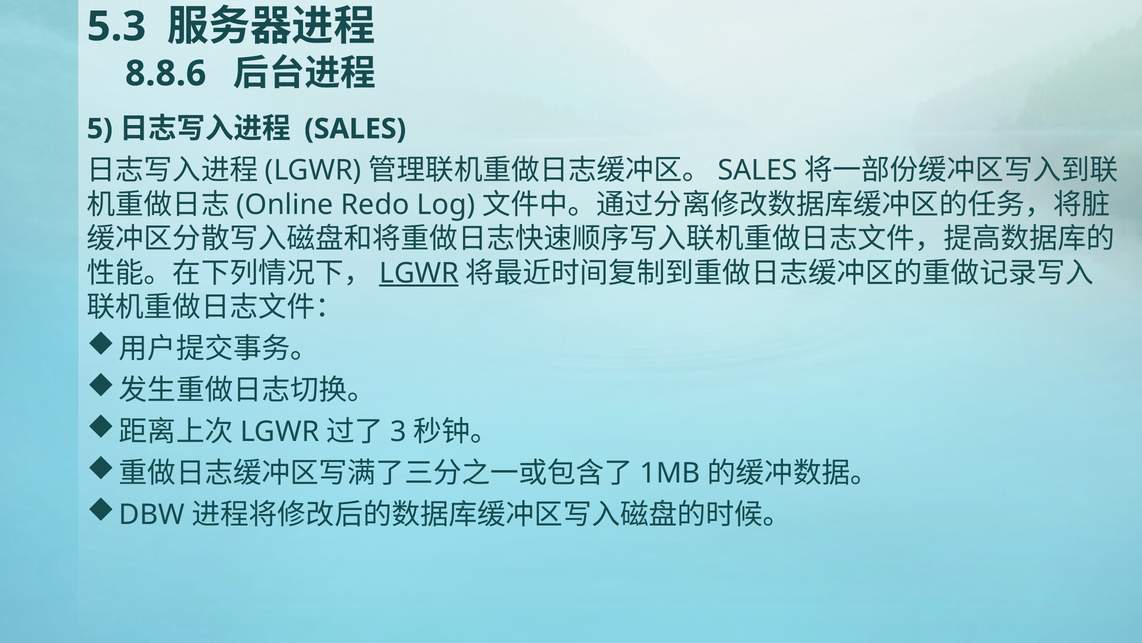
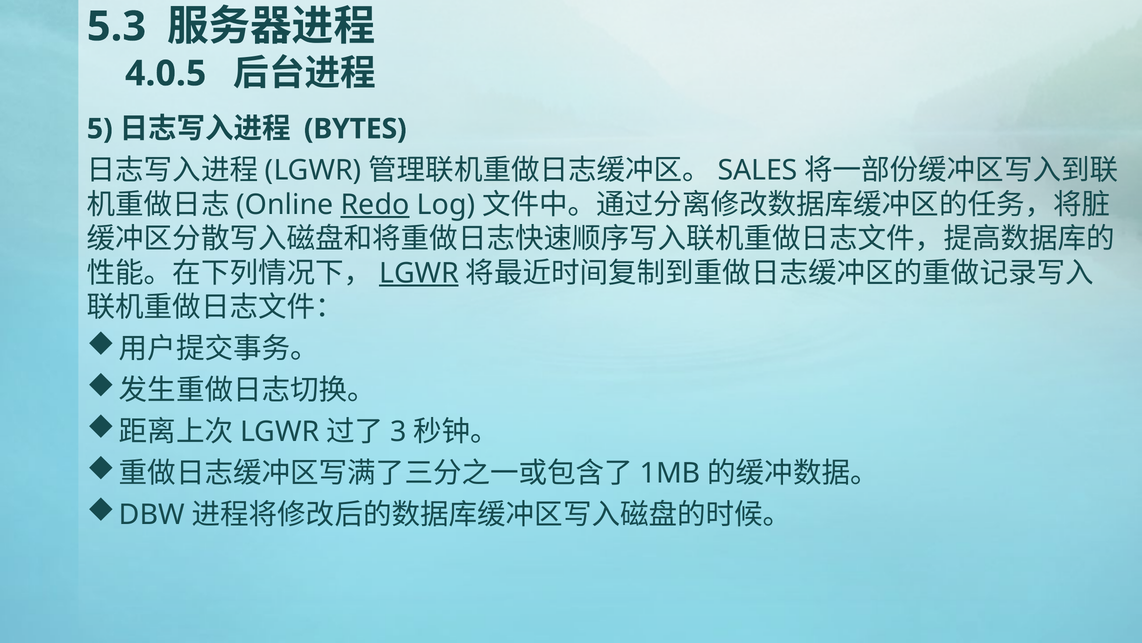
8.8.6: 8.8.6 -> 4.0.5 (166, 74)
SALES: SALES -> BYTES (355, 129)
Redo underline: none -> present (375, 204)
